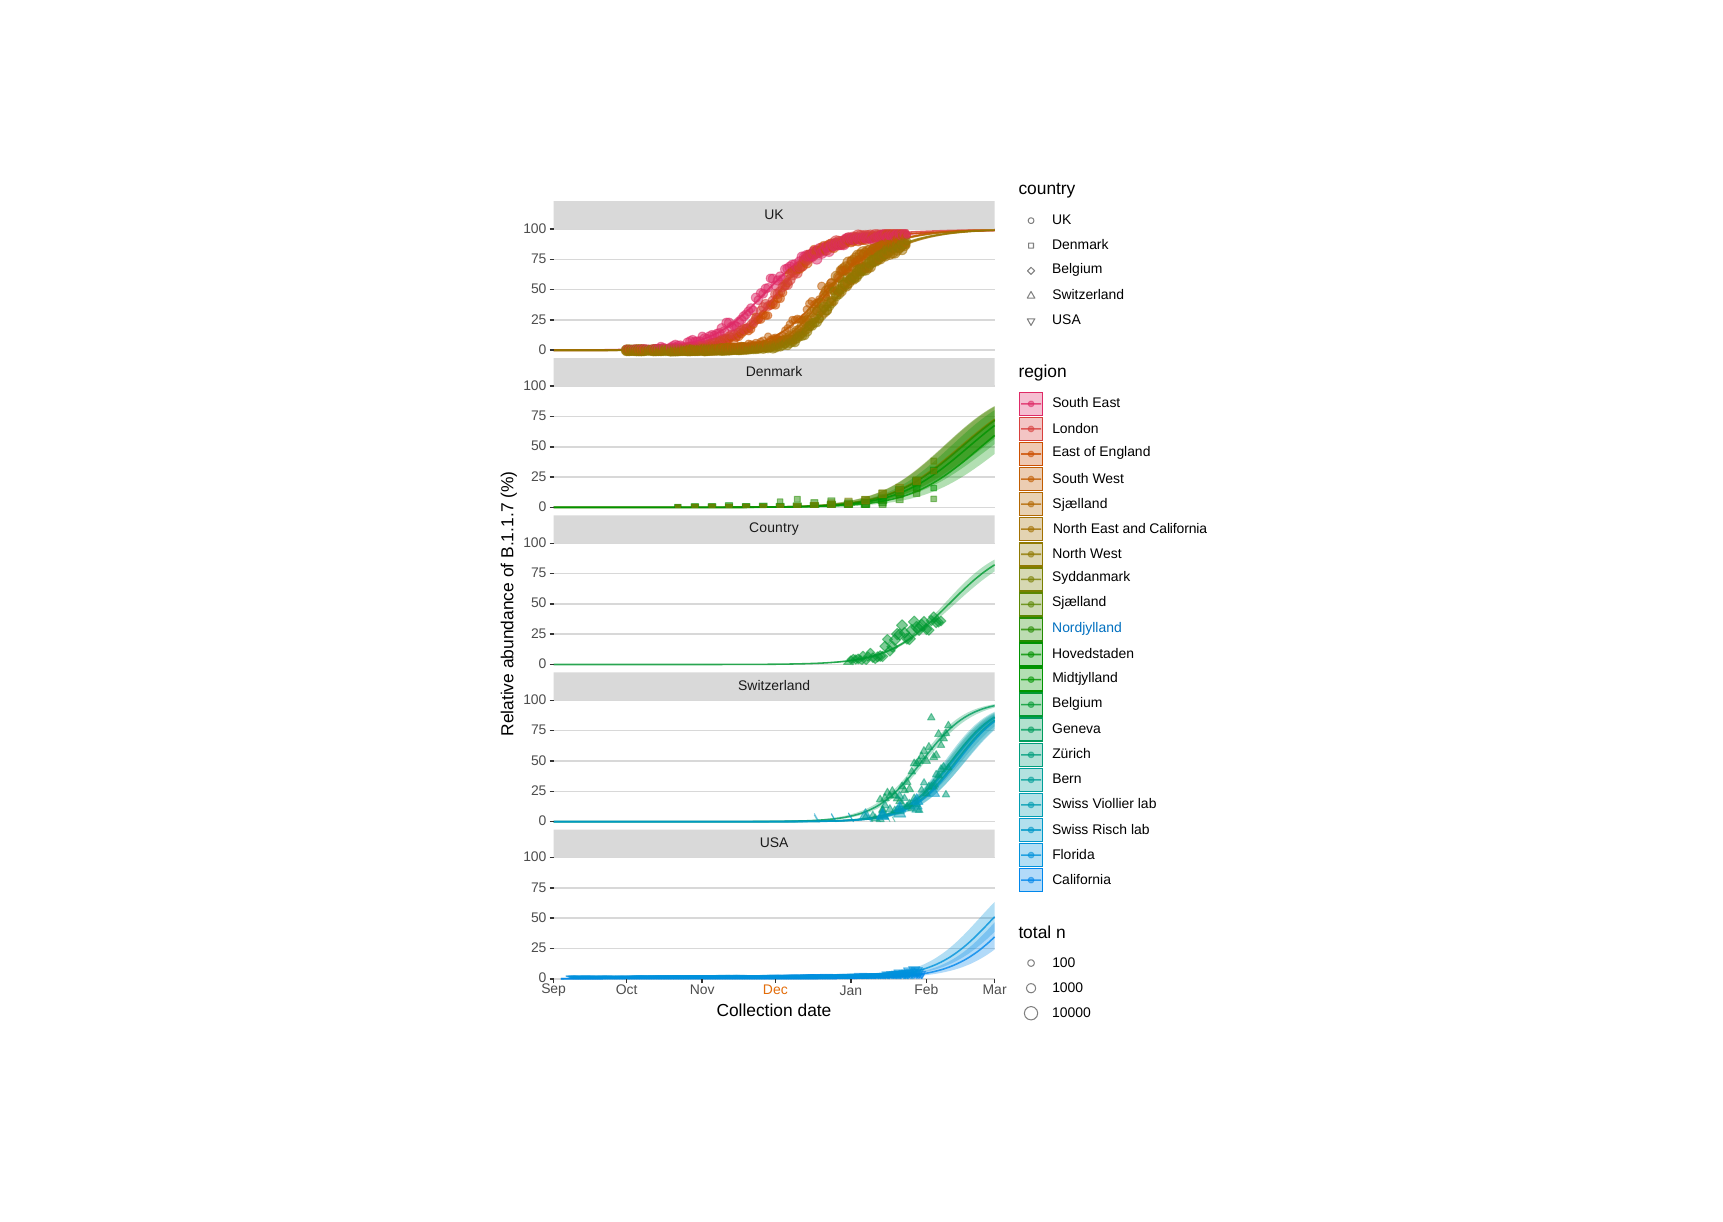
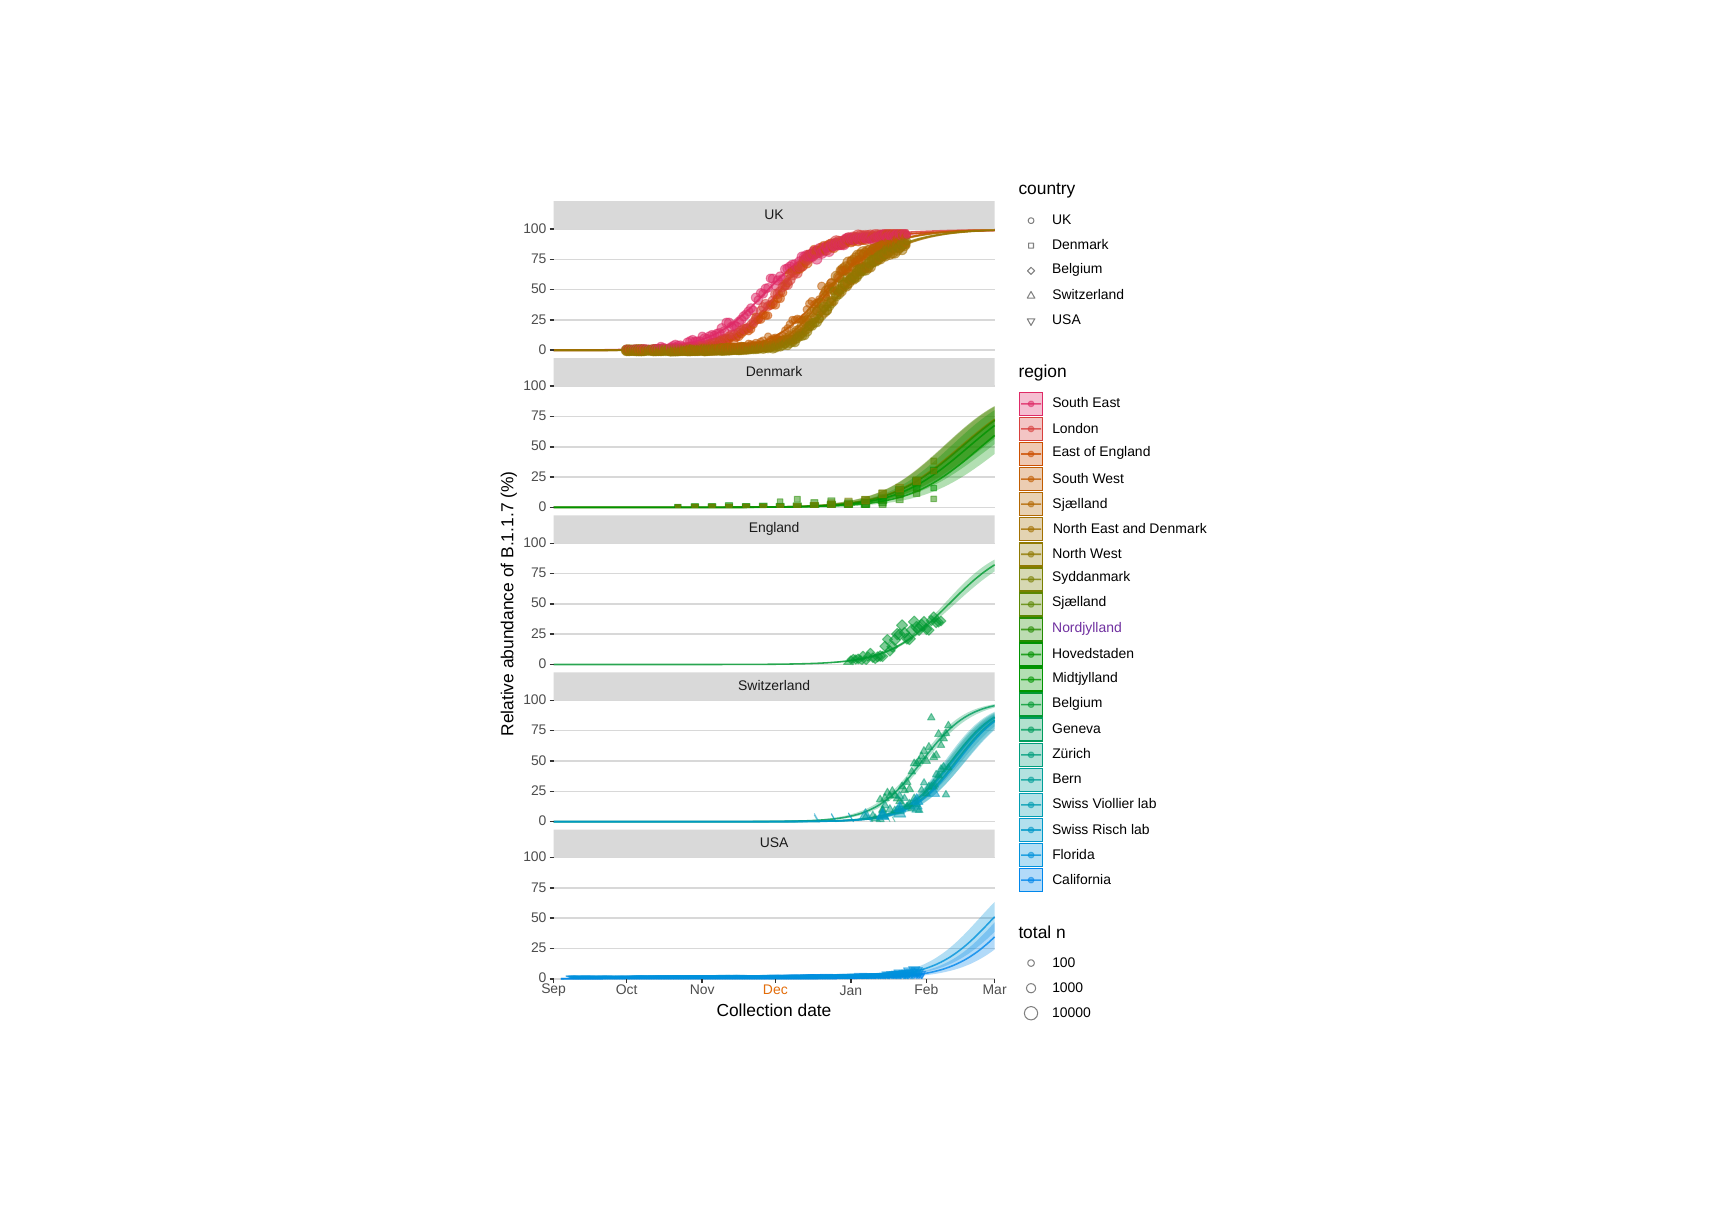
Country: Country -> England (774, 527)
and California: California -> Denmark (1178, 529)
Nordjylland colour: blue -> purple (1087, 627)
